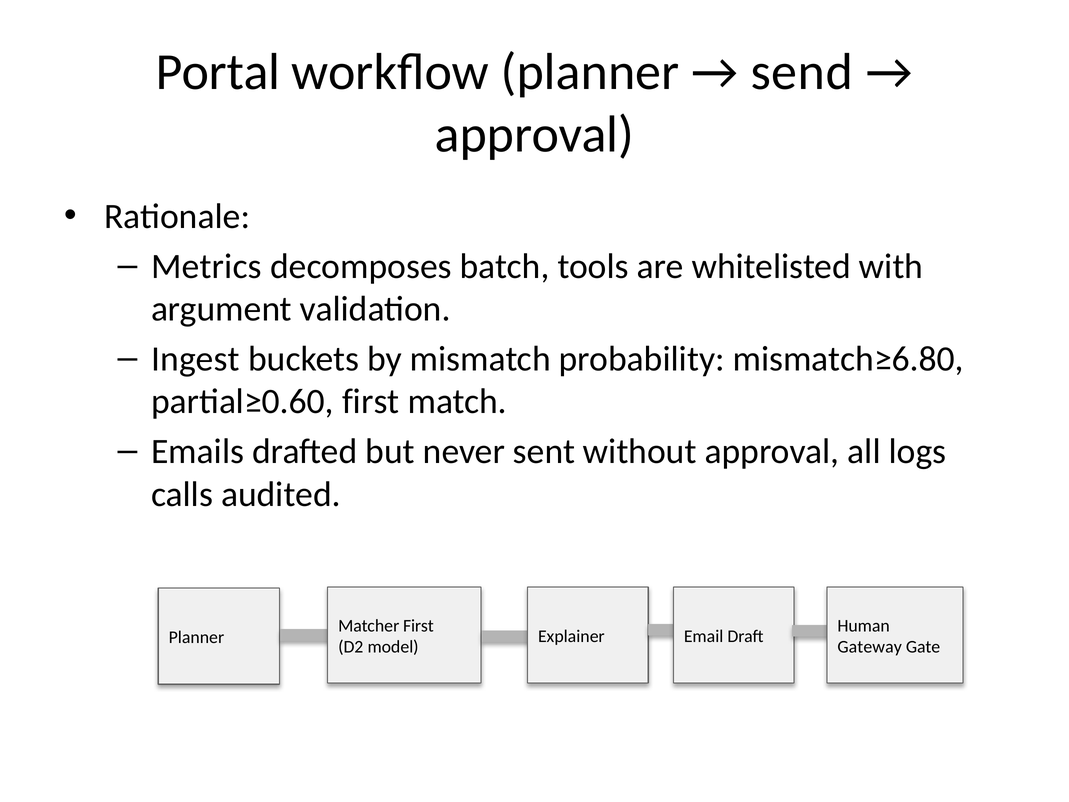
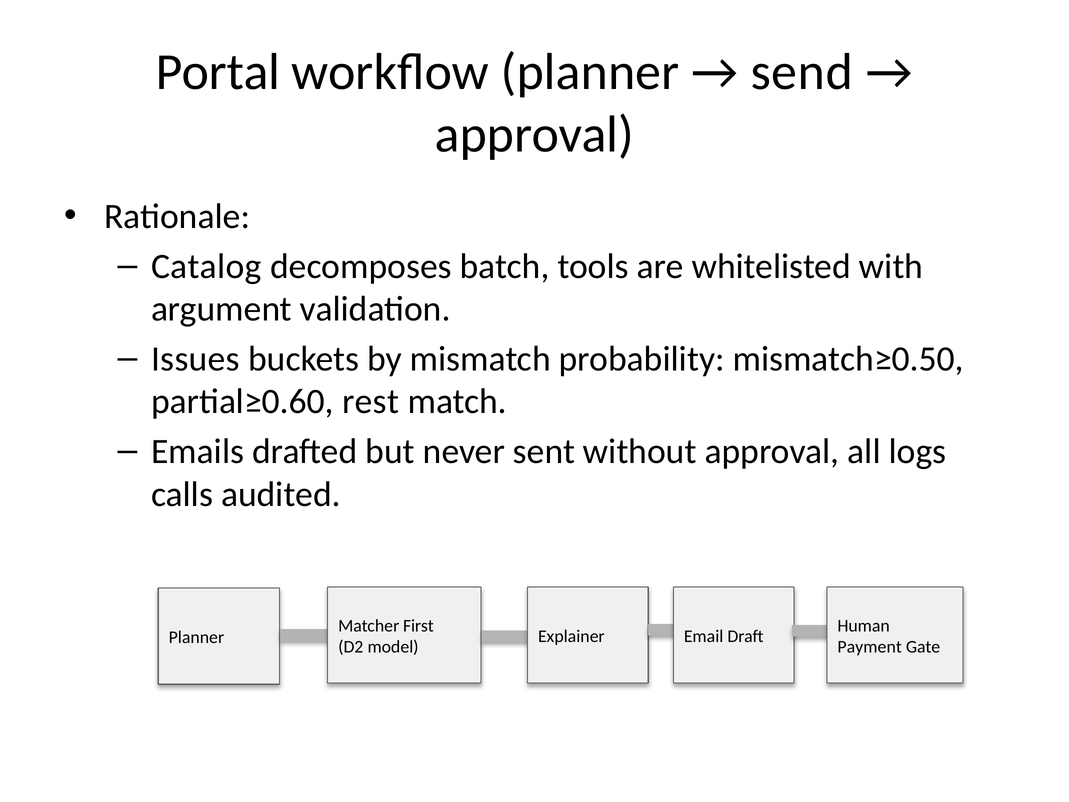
Metrics: Metrics -> Catalog (206, 266)
Ingest: Ingest -> Issues (195, 359)
mismatch≥6.80: mismatch≥6.80 -> mismatch≥0.50 (848, 359)
partial≥0.60 first: first -> rest (371, 402)
Gateway: Gateway -> Payment (870, 647)
